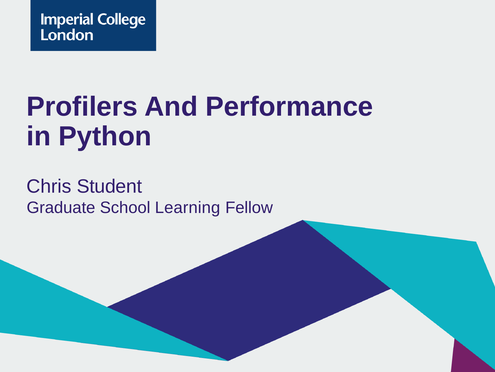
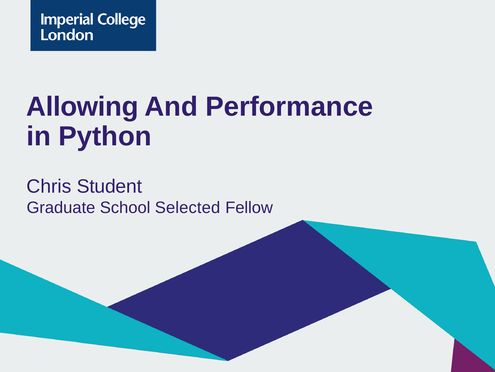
Profilers: Profilers -> Allowing (82, 106)
Learning: Learning -> Selected (188, 207)
